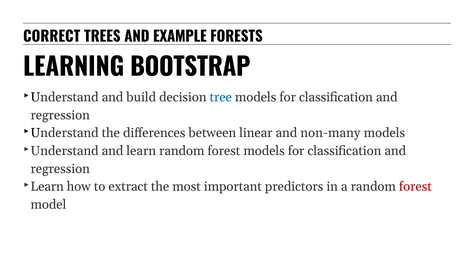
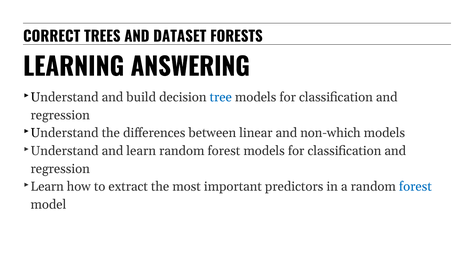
EXAMPLE: EXAMPLE -> DATASET (180, 37)
BOOTSTRAP: BOOTSTRAP -> ANSWERING (190, 68)
non-many: non-many -> non-which (331, 133)
forest colour: red -> blue (415, 187)
